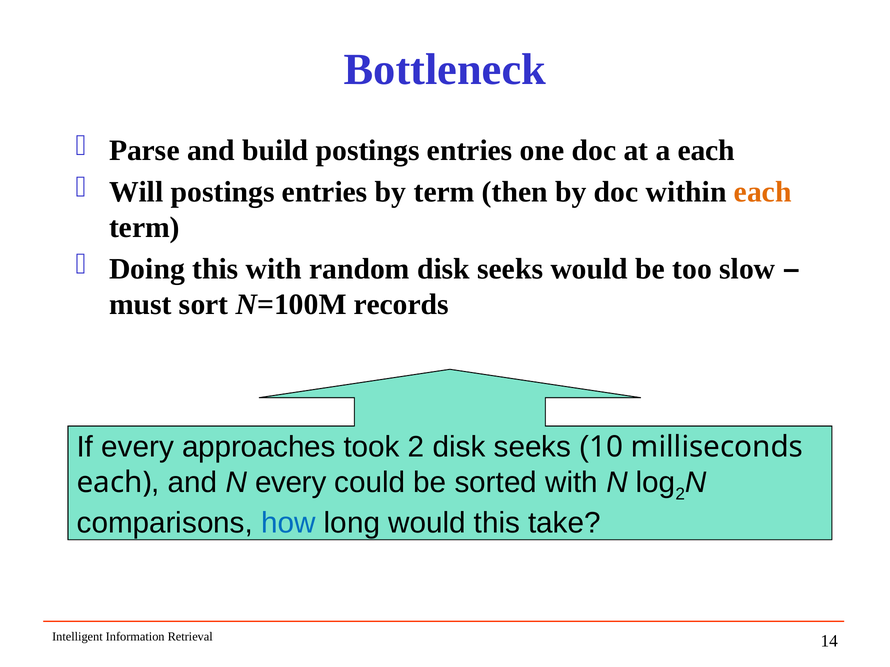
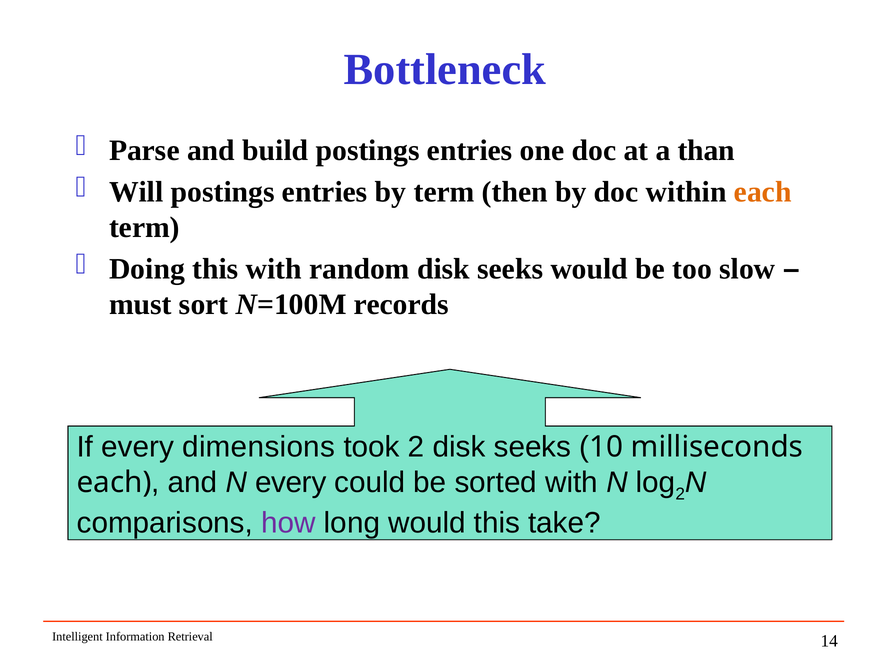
a each: each -> than (706, 150)
approaches: approaches -> dimensions (259, 447)
how colour: blue -> purple (288, 523)
